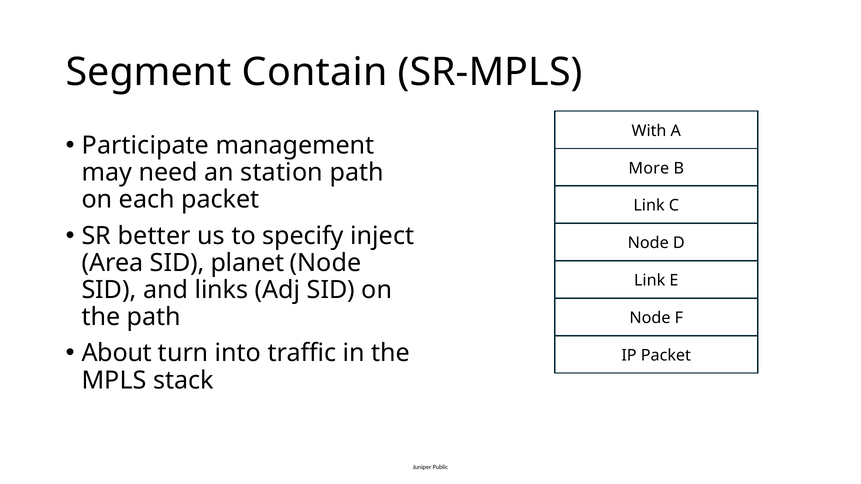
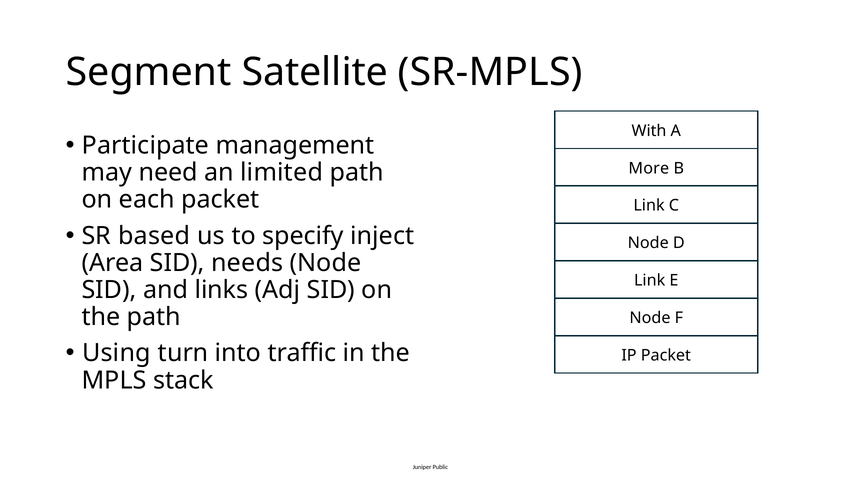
Contain: Contain -> Satellite (315, 72)
station: station -> limited (282, 173)
better: better -> based (154, 236)
planet: planet -> needs (247, 263)
About: About -> Using (117, 353)
